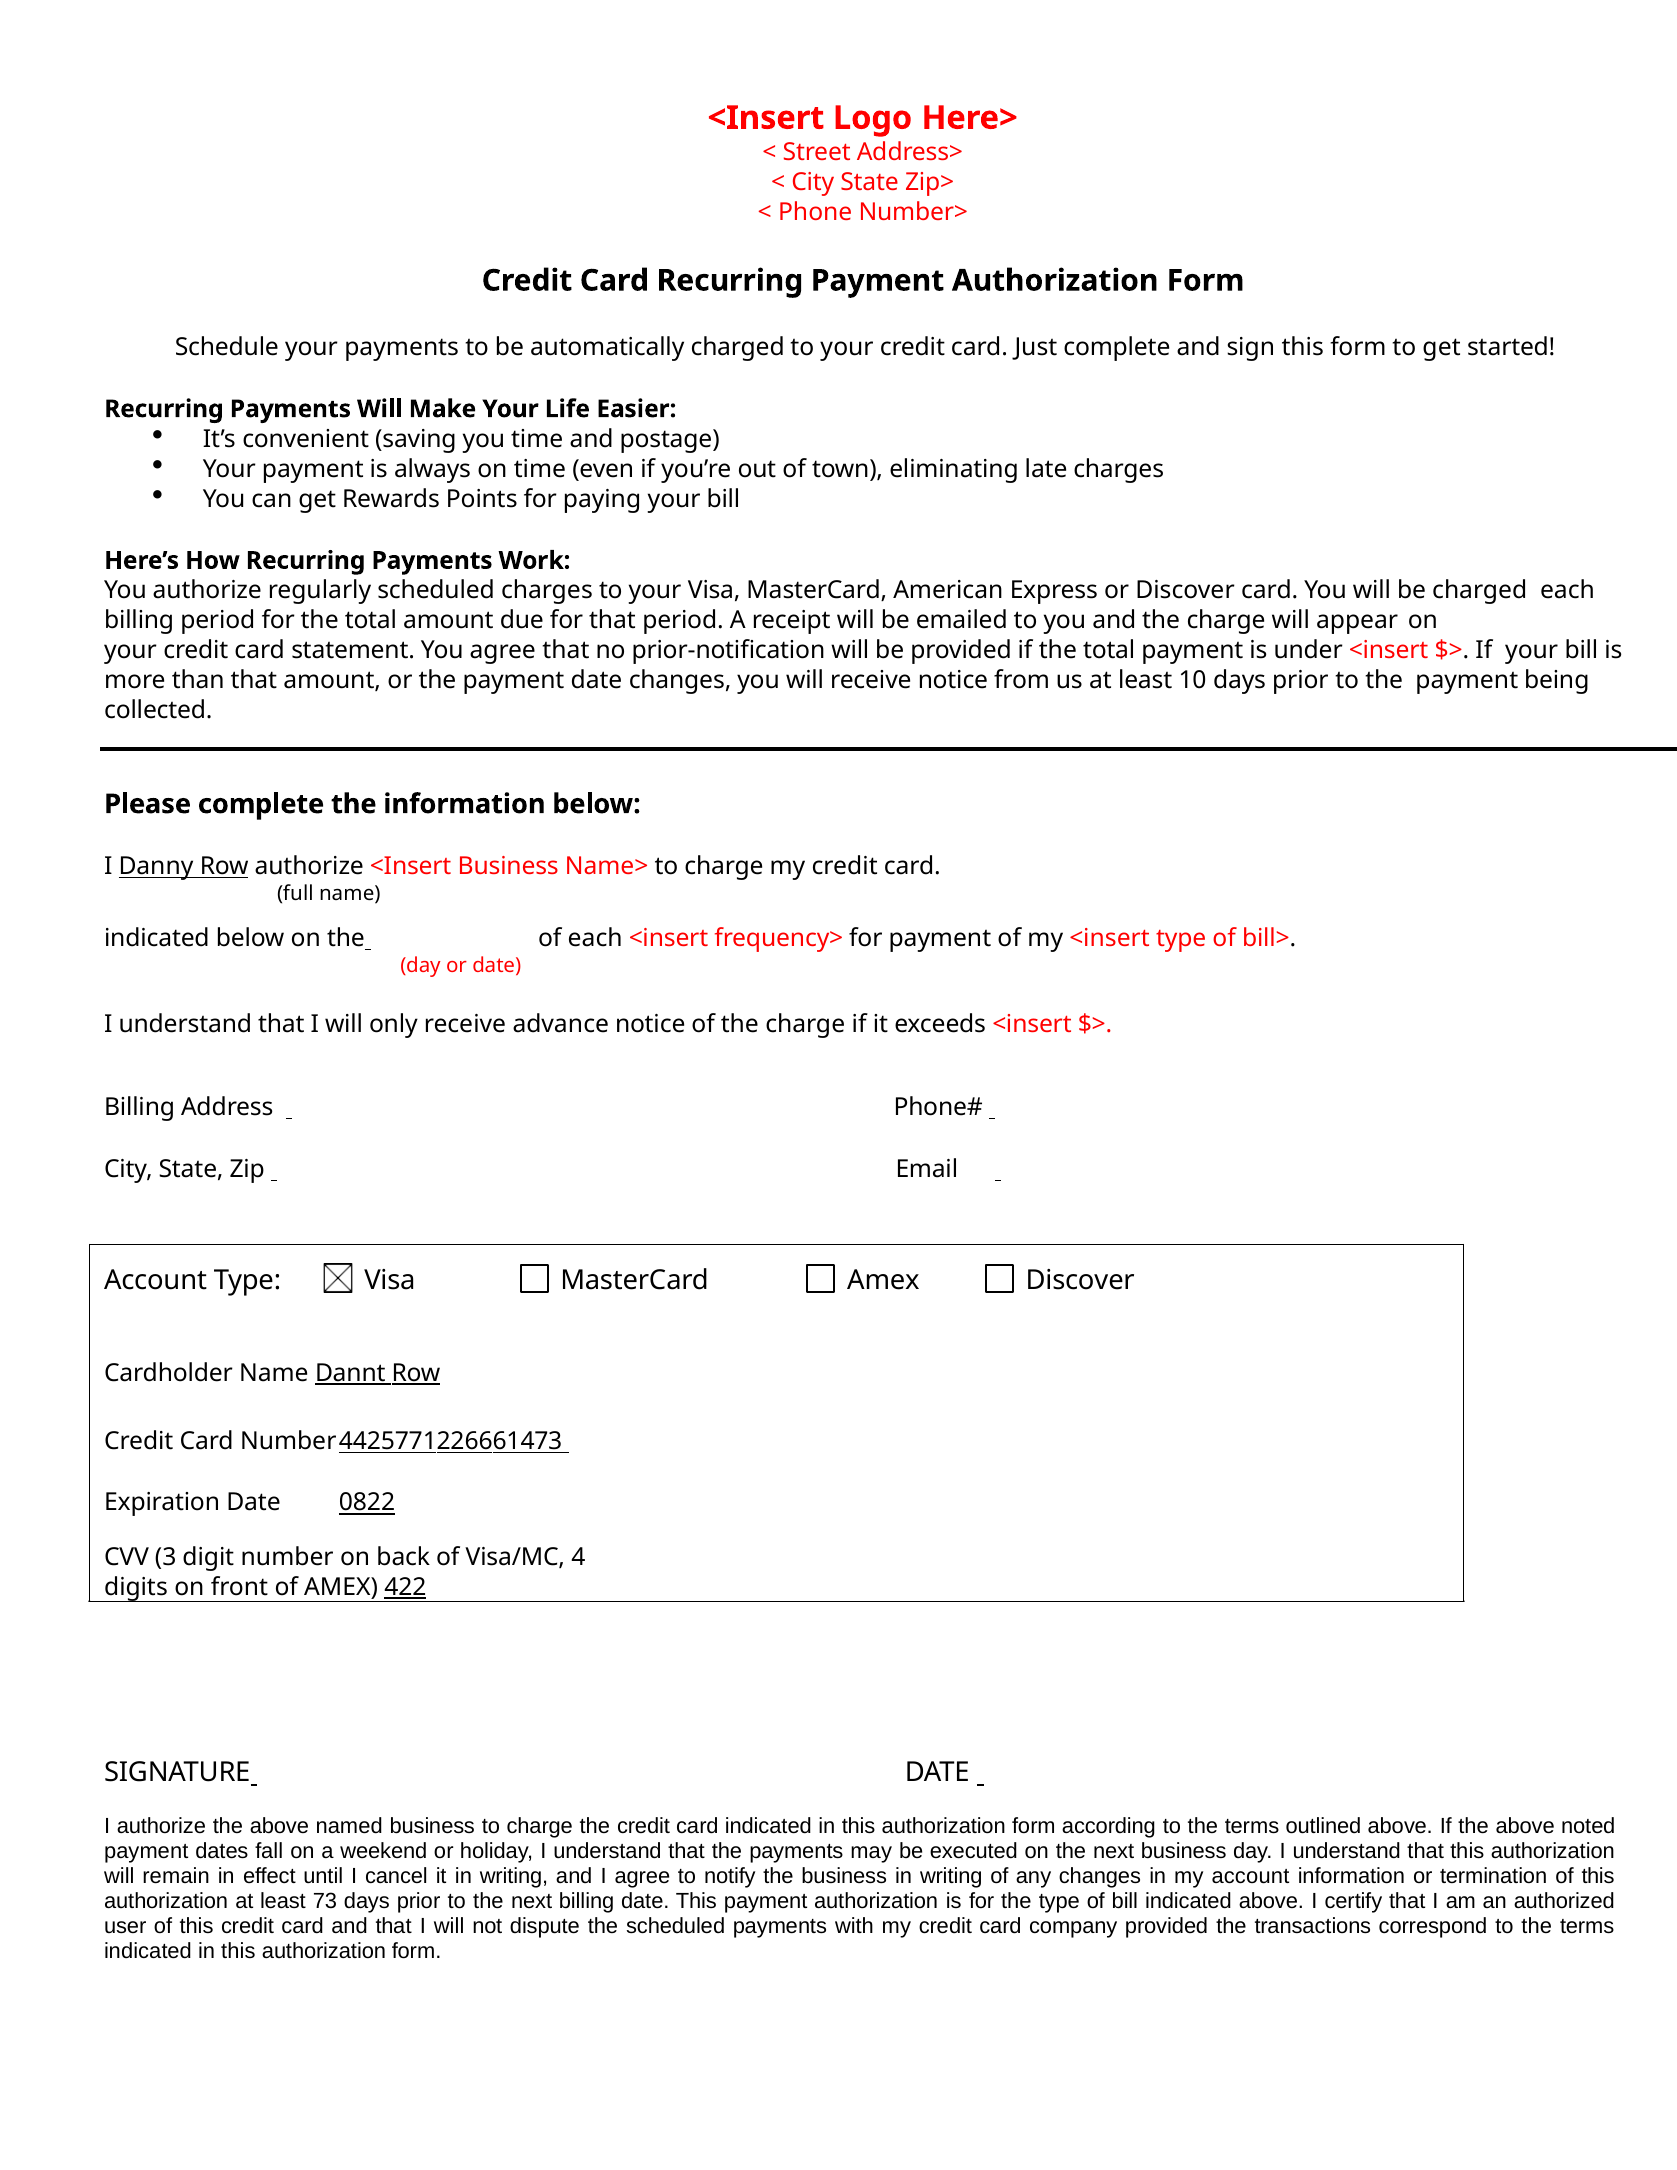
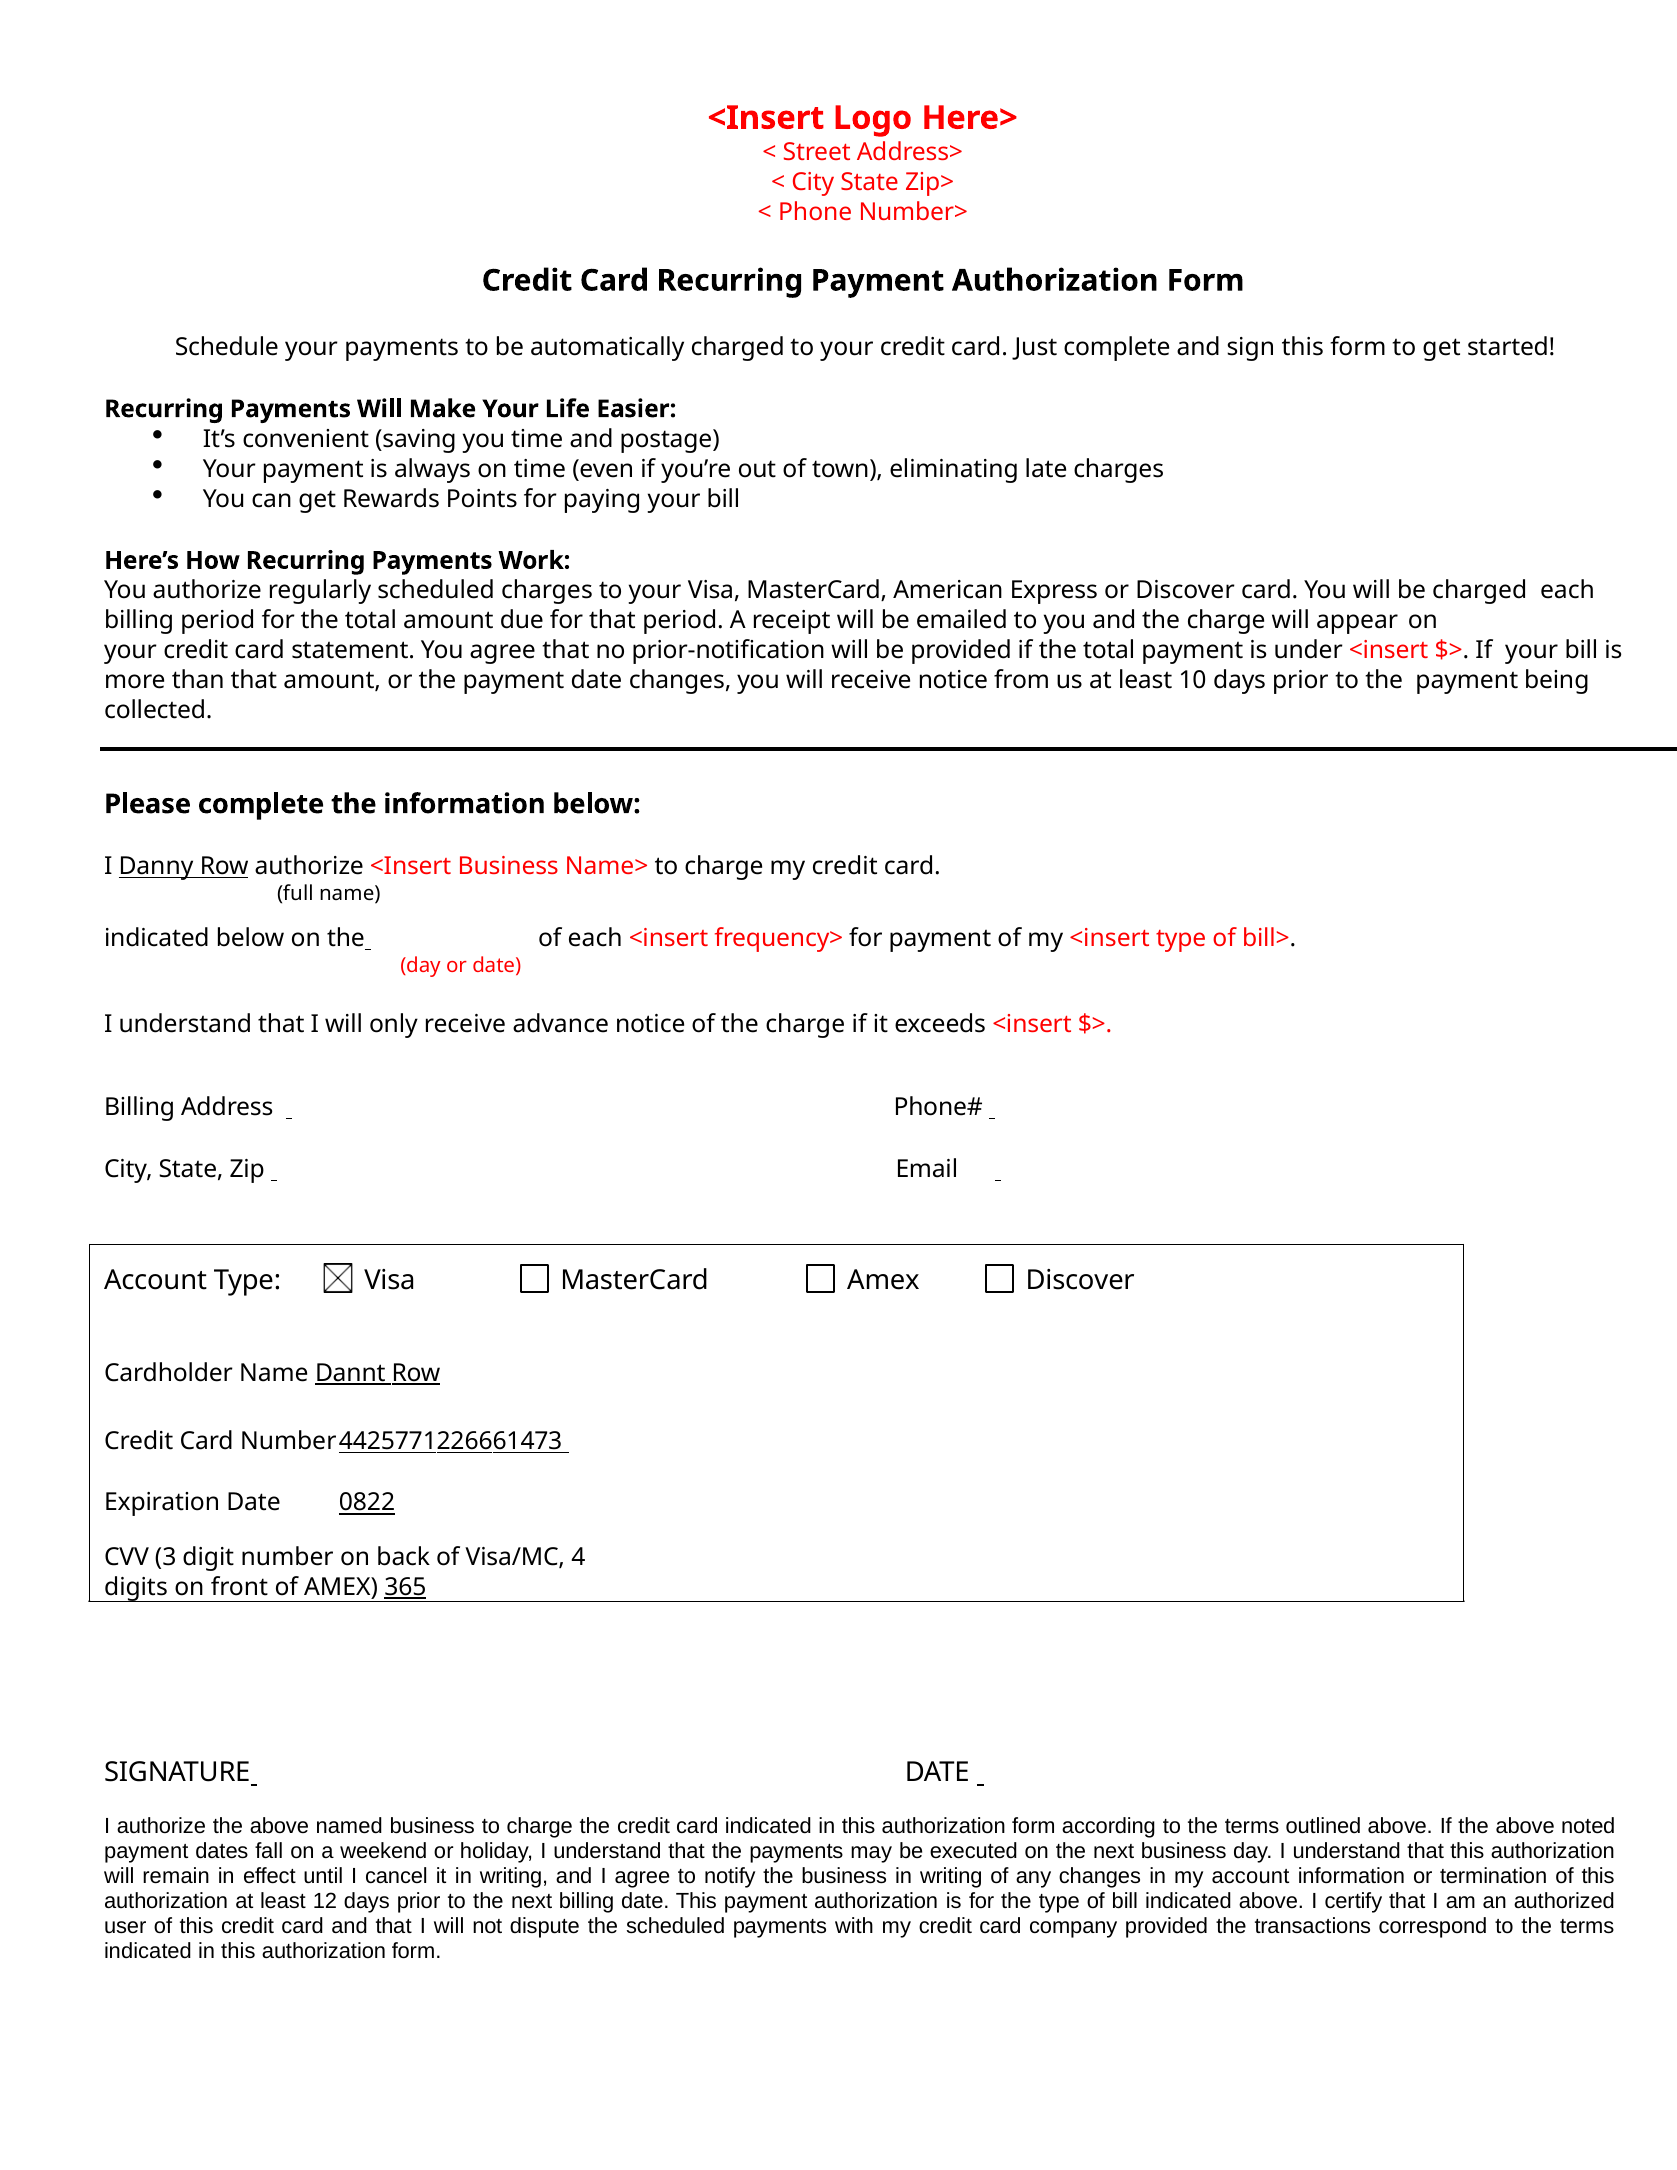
422: 422 -> 365 (405, 1587)
73: 73 -> 12 (325, 1902)
